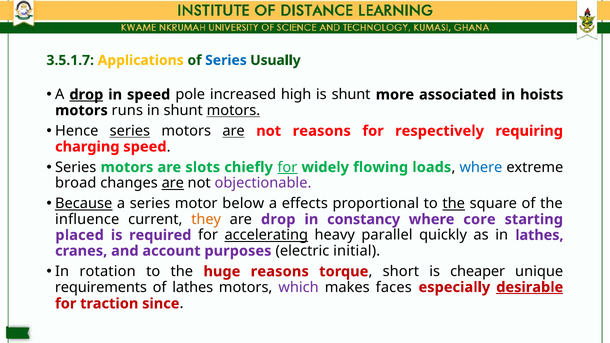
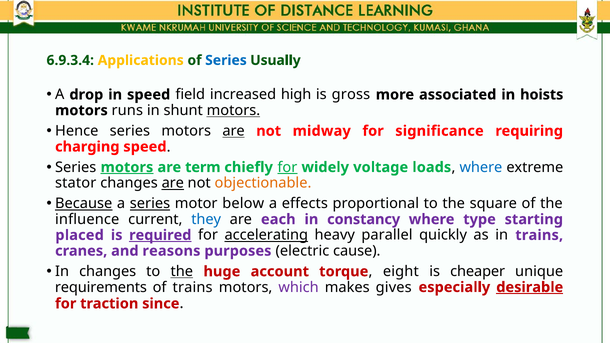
3.5.1.7: 3.5.1.7 -> 6.9.3.4 (70, 60)
drop underline: present -> none (86, 95)
pole: pole -> field (190, 95)
is shunt: shunt -> gross (351, 95)
series underline: present -> none (130, 131)
not reasons: reasons -> midway (322, 131)
respectively: respectively -> significance (439, 131)
motors underline: none -> present (127, 167)
slots: slots -> term (203, 167)
flowing: flowing -> voltage (381, 167)
broad: broad -> stator (76, 183)
objectionable colour: purple -> orange (263, 183)
series underline: none -> present (150, 204)
the underline: present -> none (454, 204)
they colour: orange -> blue (206, 219)
are drop: drop -> each (278, 219)
core: core -> type (480, 219)
required underline: none -> present (160, 235)
in lathes: lathes -> trains (539, 235)
account: account -> reasons (171, 251)
initial: initial -> cause (357, 251)
In rotation: rotation -> changes (108, 272)
the underline: none -> present (182, 272)
huge reasons: reasons -> account (280, 272)
short: short -> eight (401, 272)
of lathes: lathes -> trains (193, 287)
faces: faces -> gives (394, 287)
